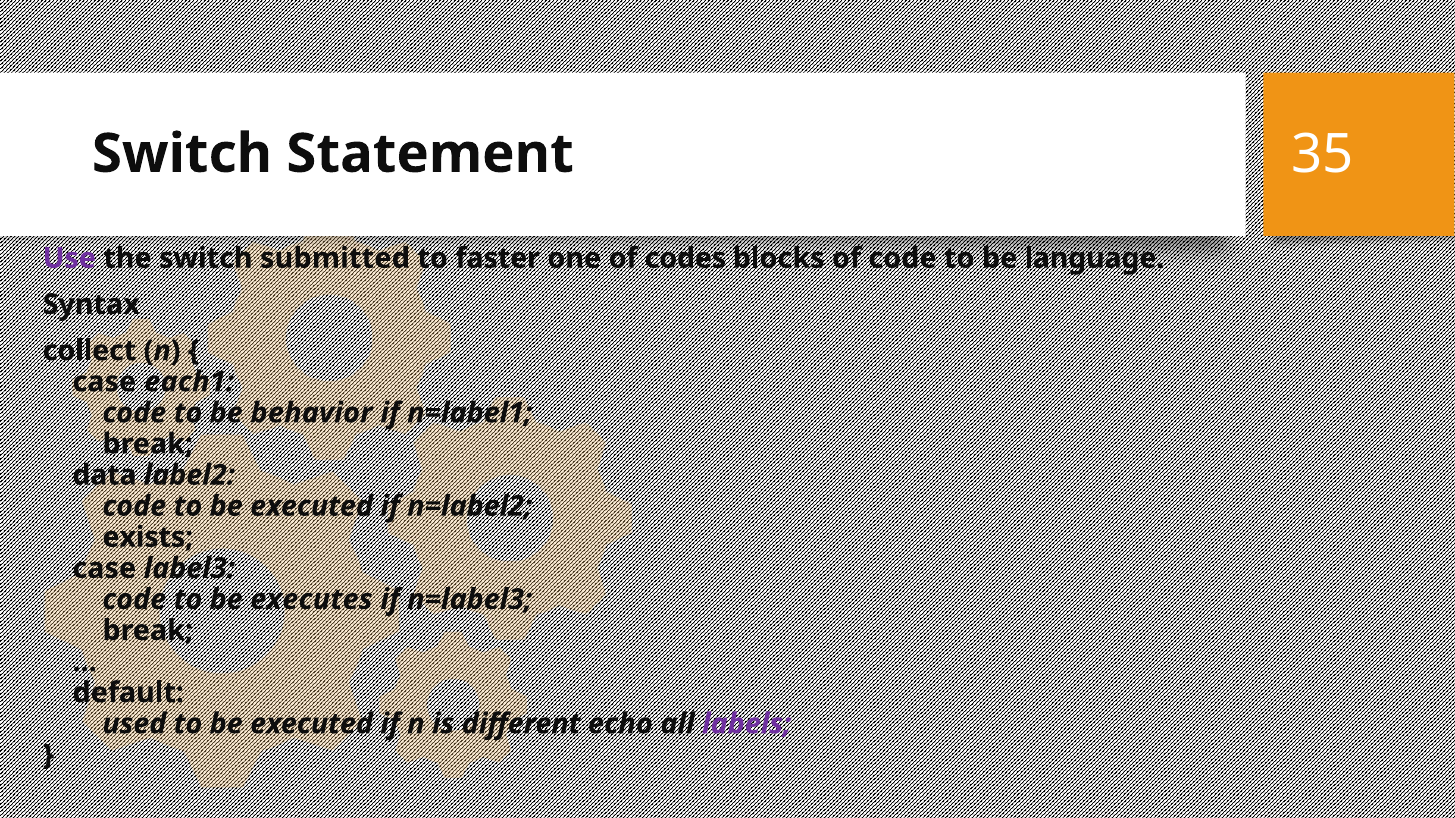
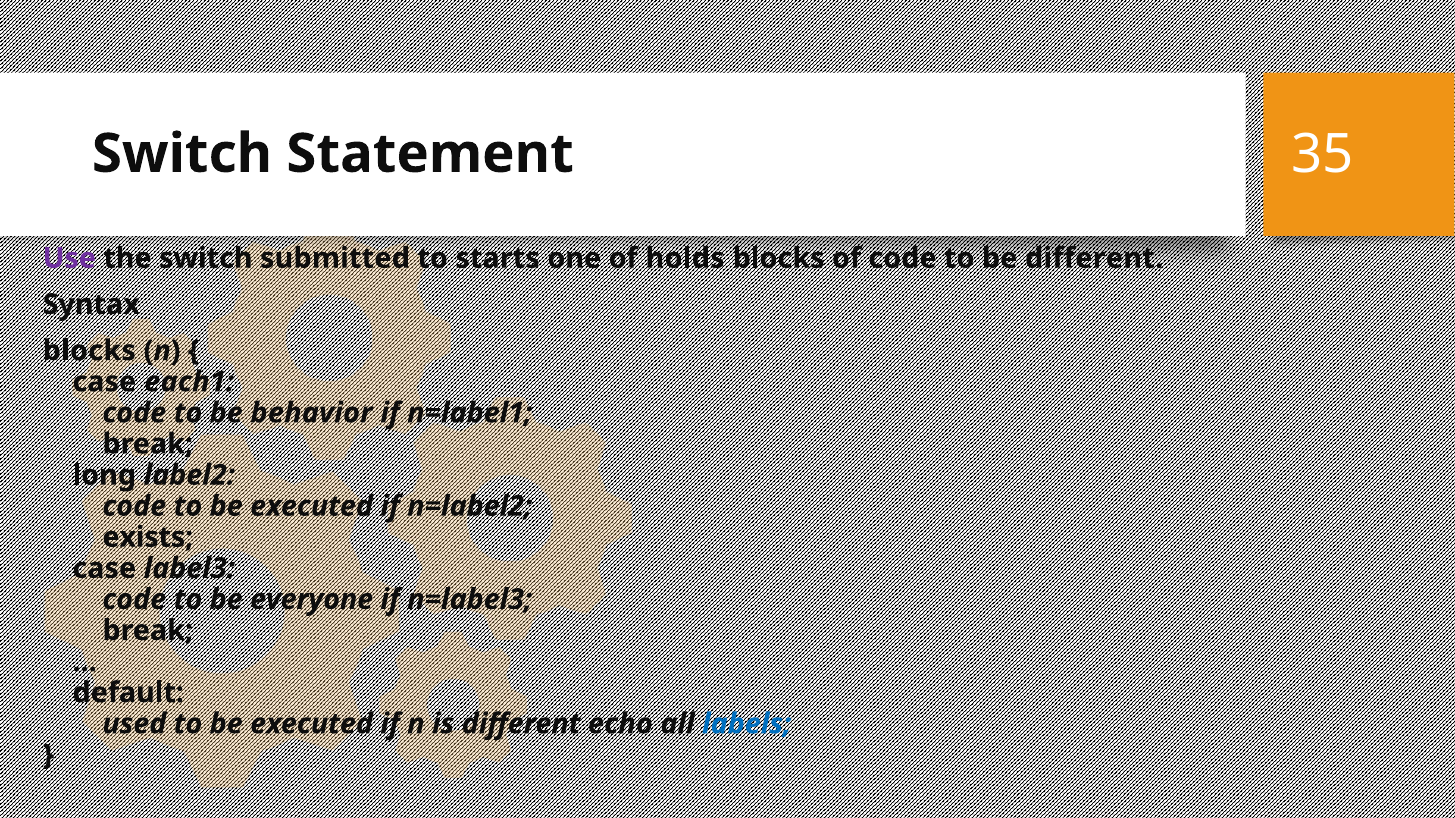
faster: faster -> starts (498, 258)
codes: codes -> holds (685, 258)
be language: language -> different (1094, 258)
collect: collect -> blocks (89, 351)
data: data -> long (104, 475)
executes: executes -> everyone (312, 600)
labels colour: purple -> blue (747, 724)
